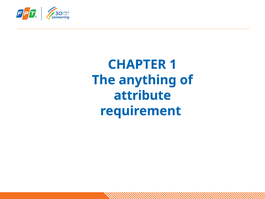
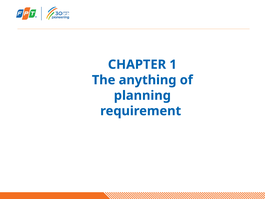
attribute: attribute -> planning (142, 95)
